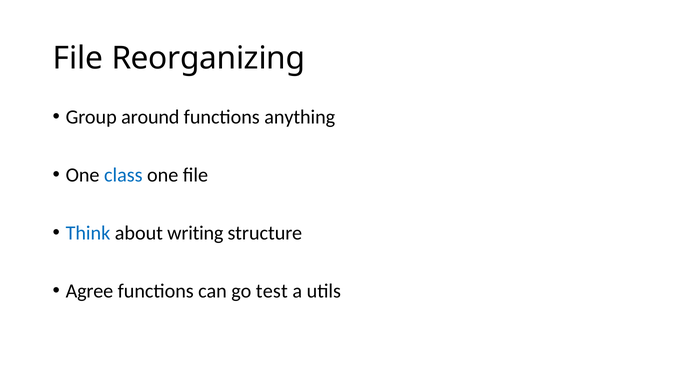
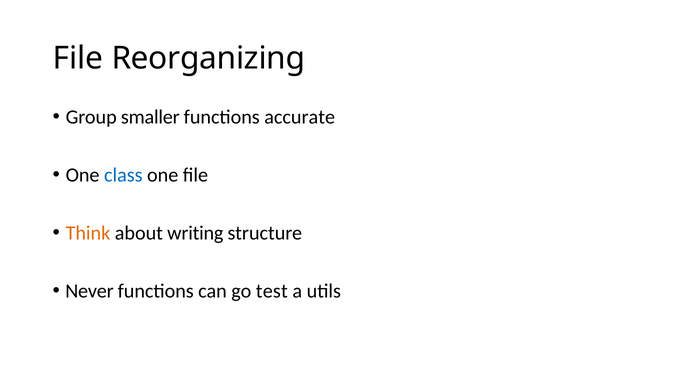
around: around -> smaller (150, 117)
anything: anything -> accurate (300, 117)
Think colour: blue -> orange (88, 233)
Agree: Agree -> Never (89, 291)
